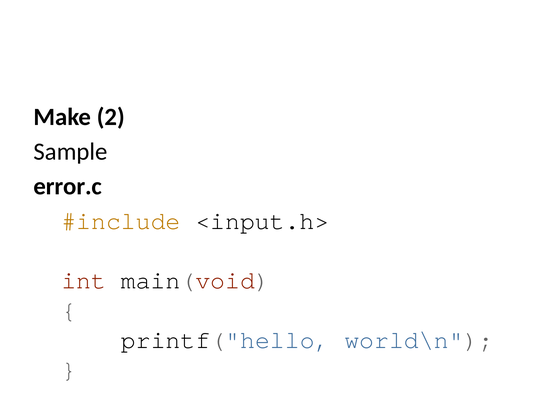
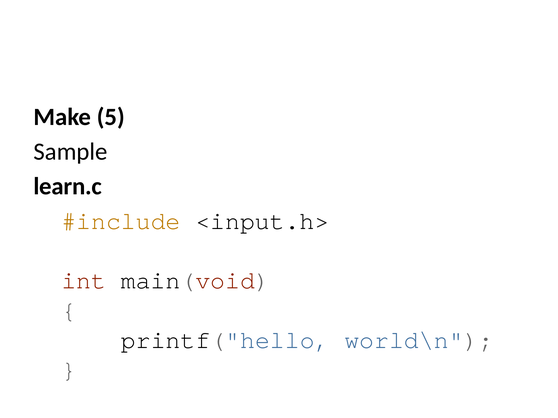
2: 2 -> 5 (111, 117)
error.c: error.c -> learn.c (68, 187)
